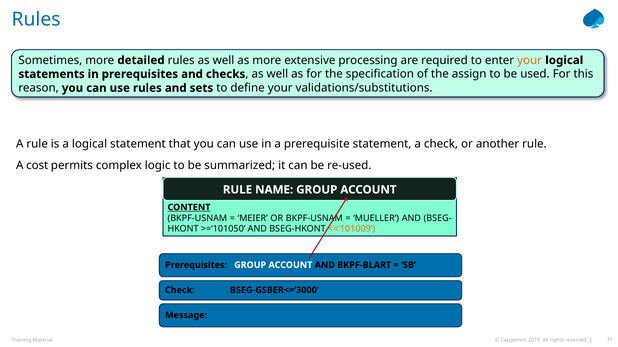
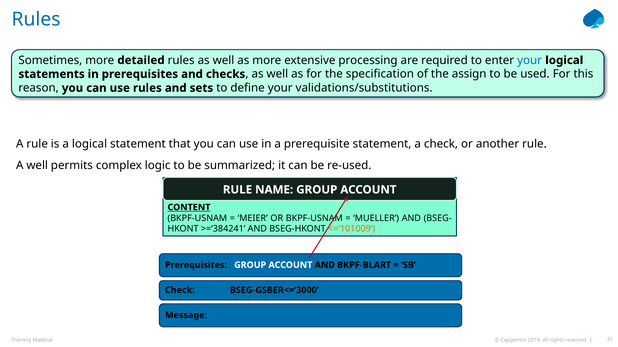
your colour: orange -> blue (530, 60)
A cost: cost -> well (37, 166)
>=‘101050: >=‘101050 -> >=‘384241 (223, 229)
